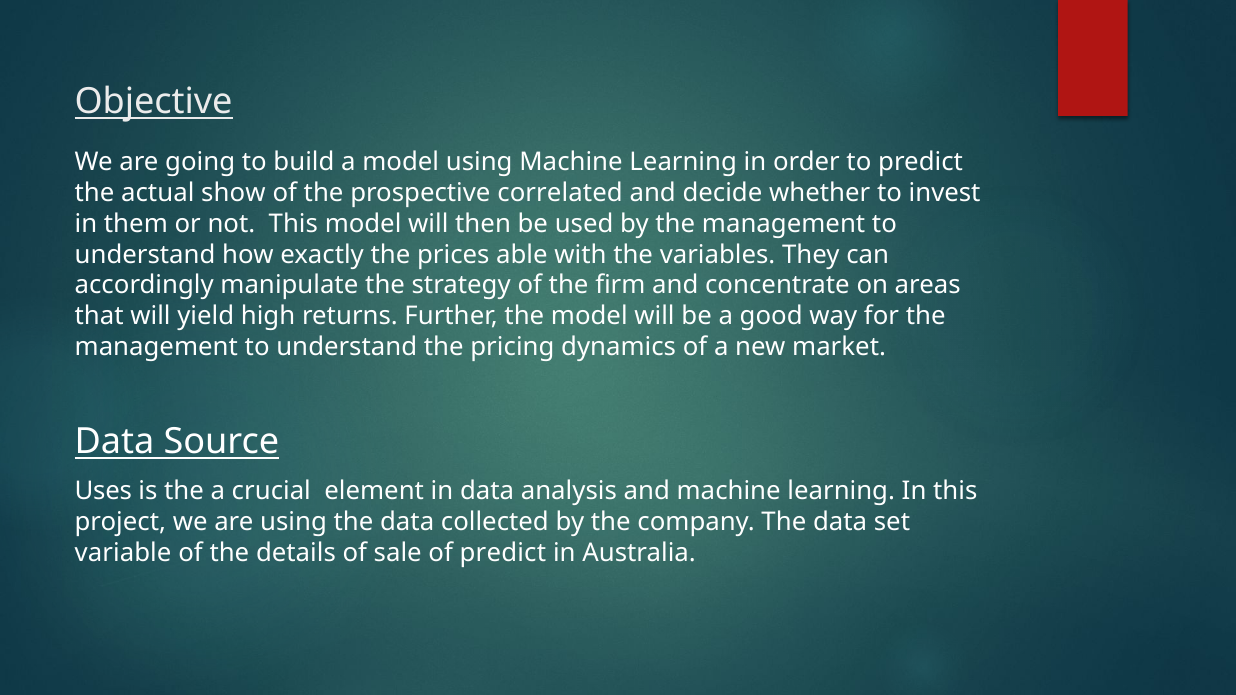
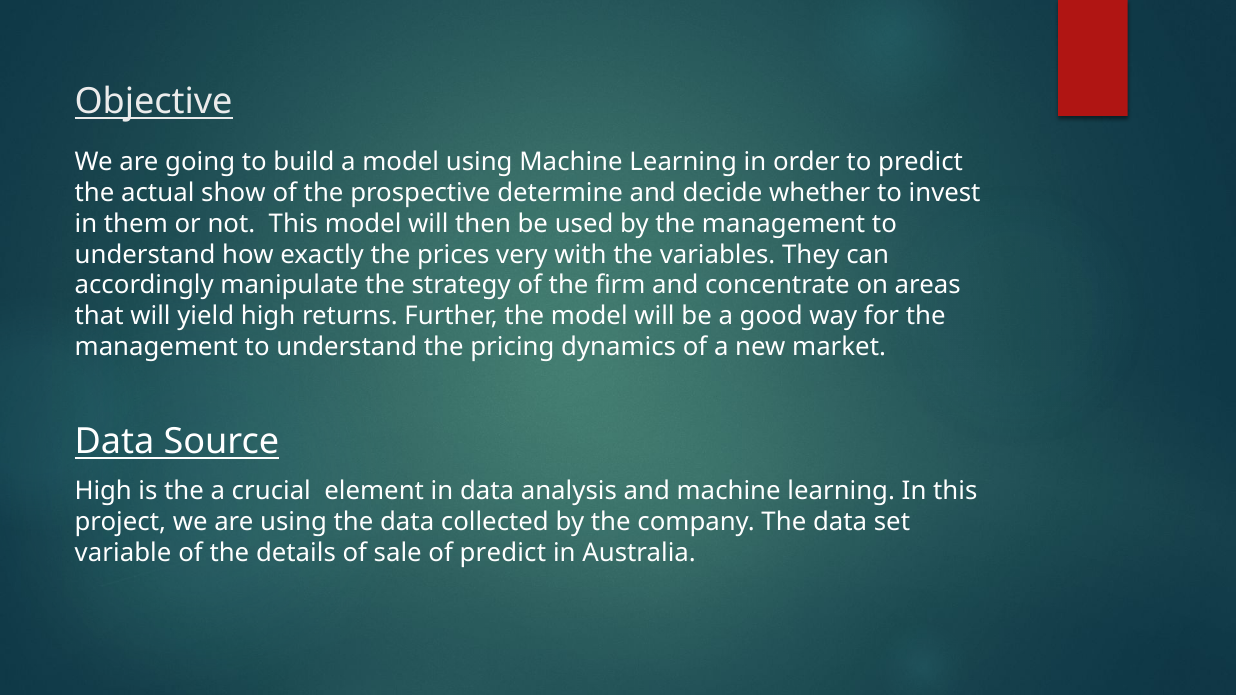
correlated: correlated -> determine (560, 193)
able: able -> very (522, 255)
Uses: Uses -> High (103, 491)
